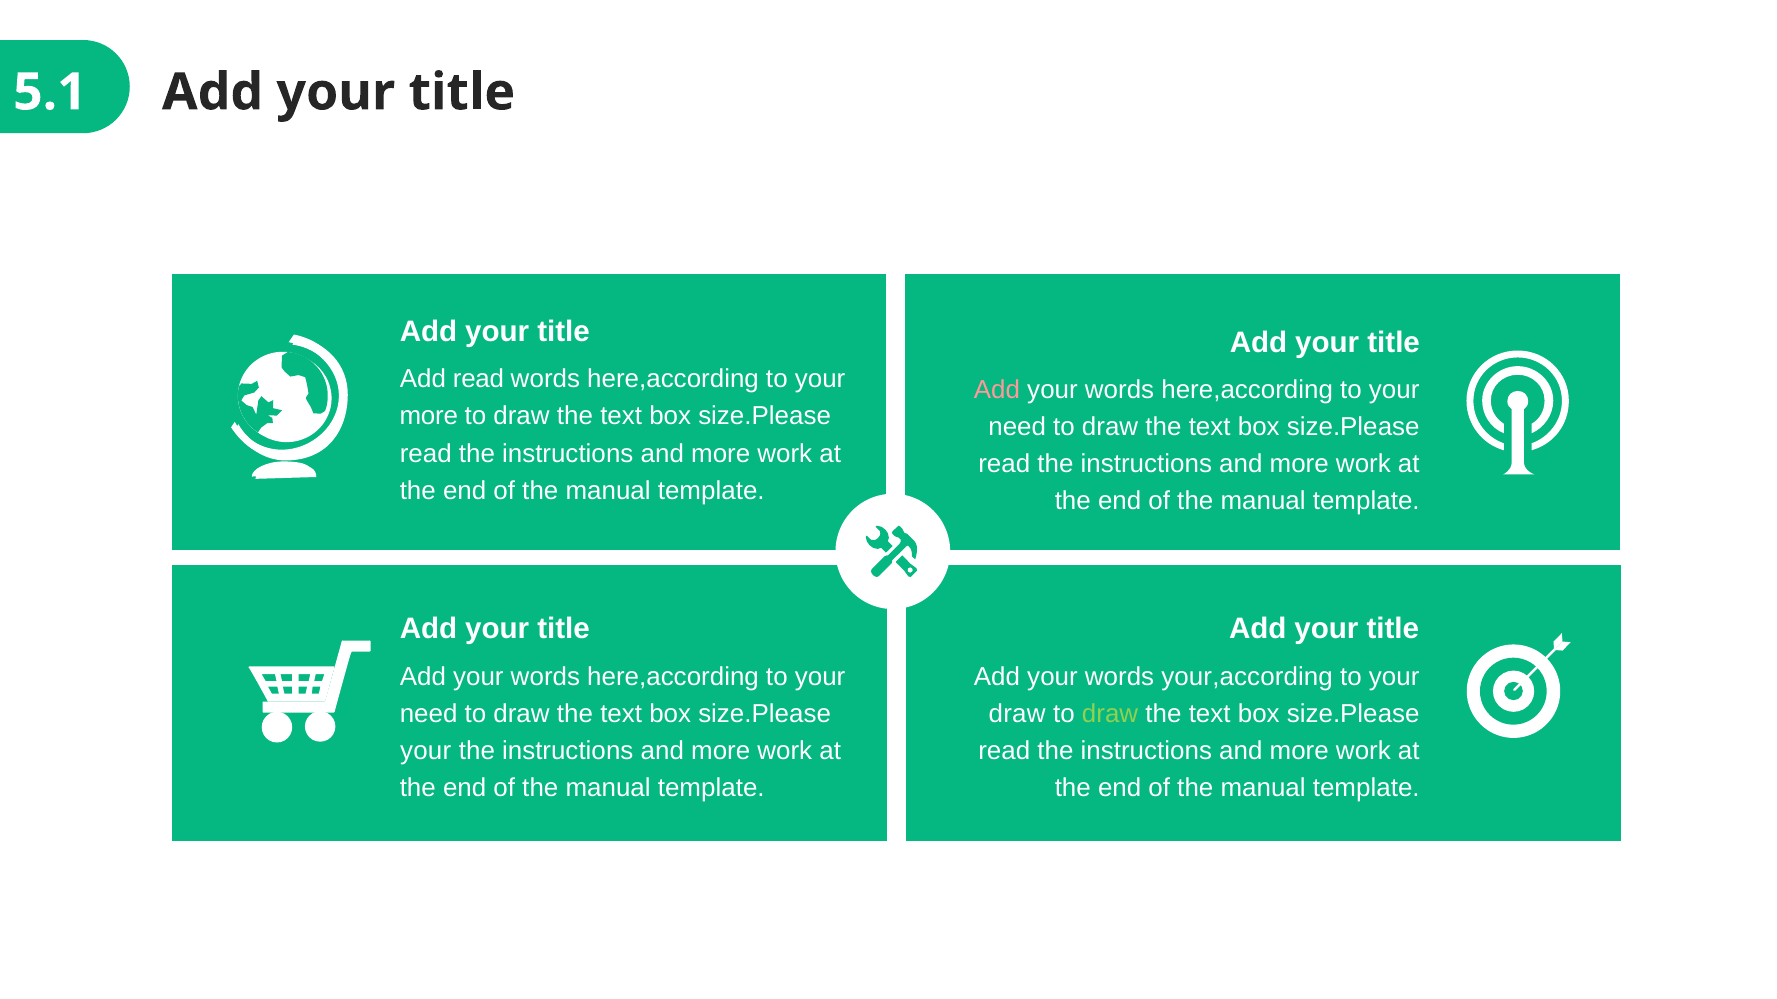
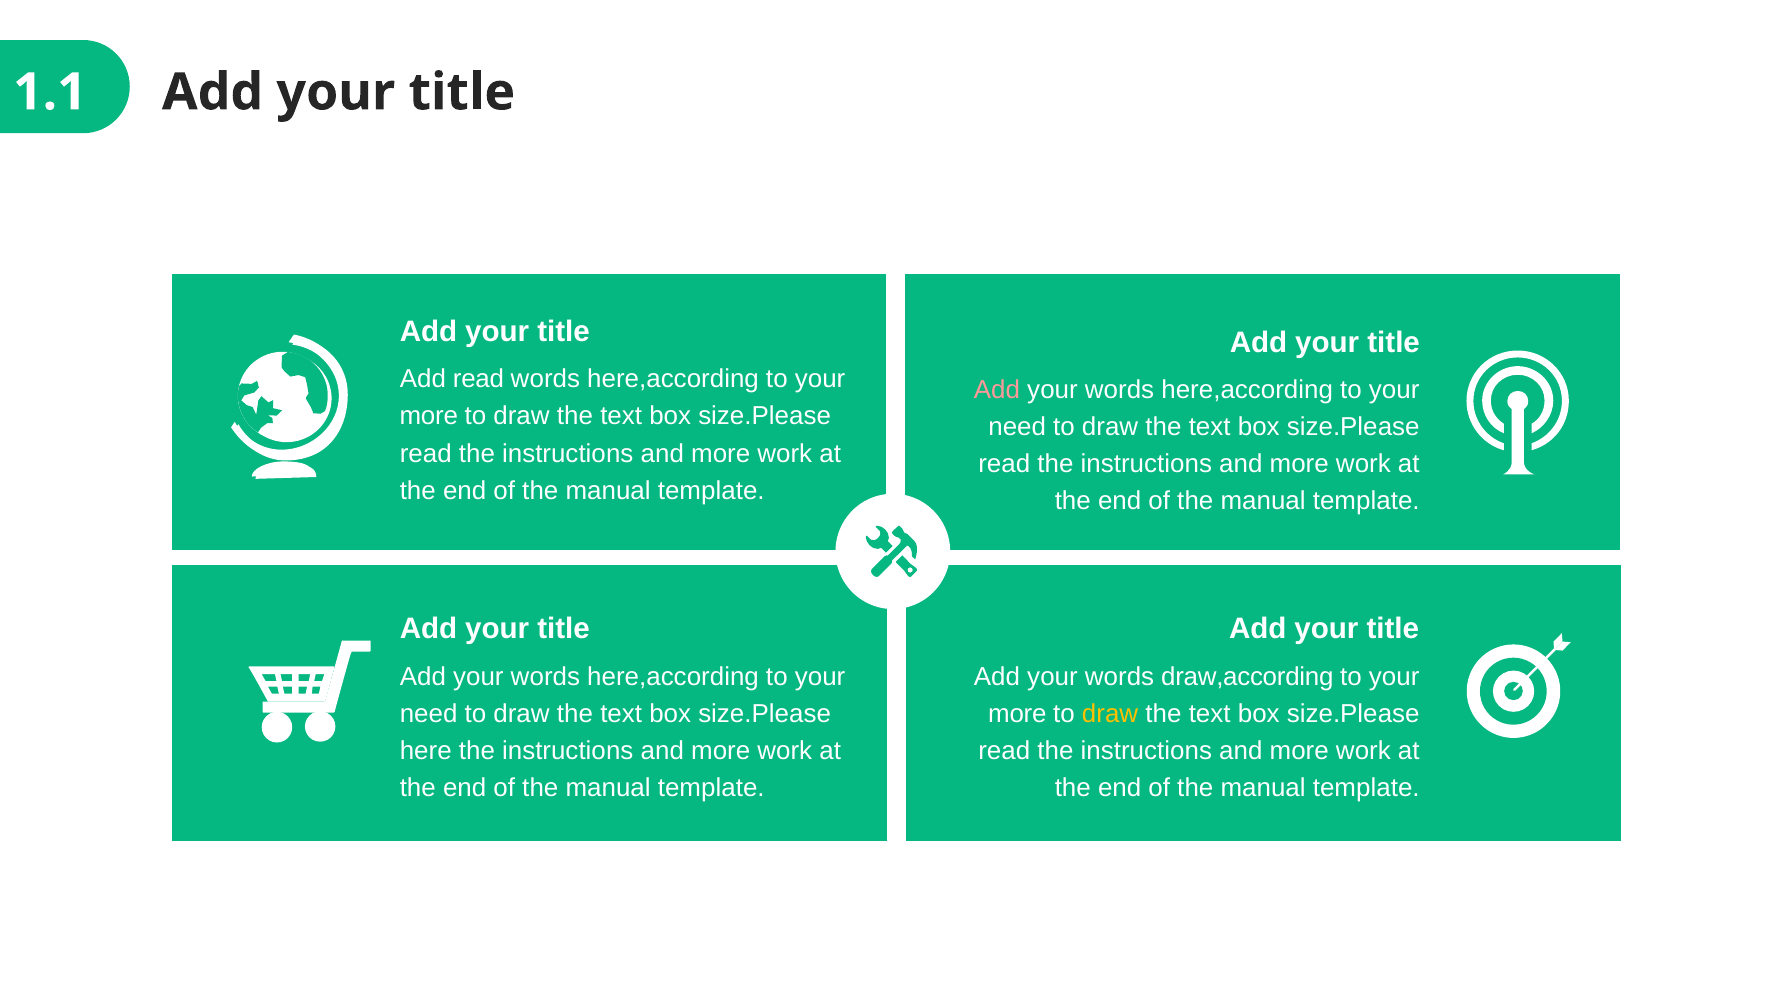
5.1: 5.1 -> 1.1 (50, 92)
your,according: your,according -> draw,according (1247, 677)
draw: draw -> more (1017, 714)
draw colour: light green -> yellow (1110, 714)
your: your -> here (426, 752)
